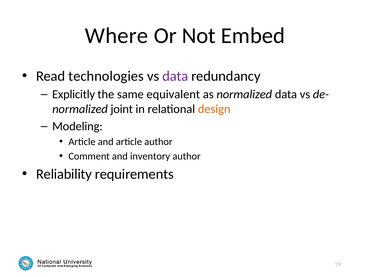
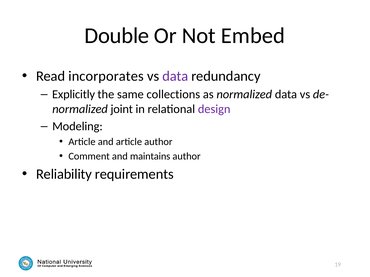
Where: Where -> Double (117, 36)
technologies: technologies -> incorporates (106, 76)
equivalent: equivalent -> collections (173, 95)
design colour: orange -> purple (214, 109)
inventory: inventory -> maintains (150, 157)
